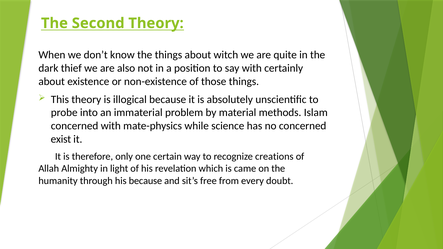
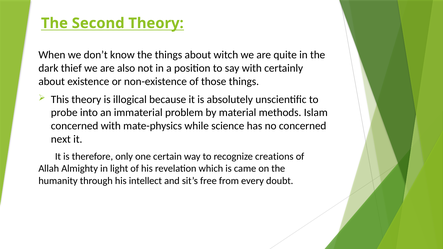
exist: exist -> next (61, 139)
his because: because -> intellect (145, 181)
